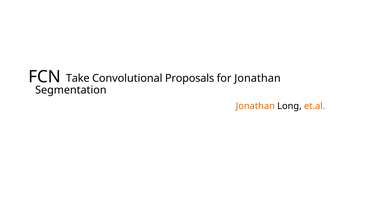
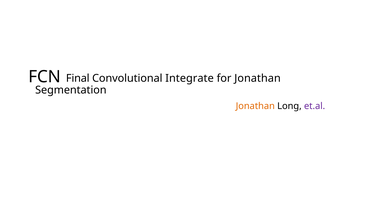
Take: Take -> Final (78, 78)
Proposals: Proposals -> Integrate (190, 78)
et.al colour: orange -> purple (315, 106)
